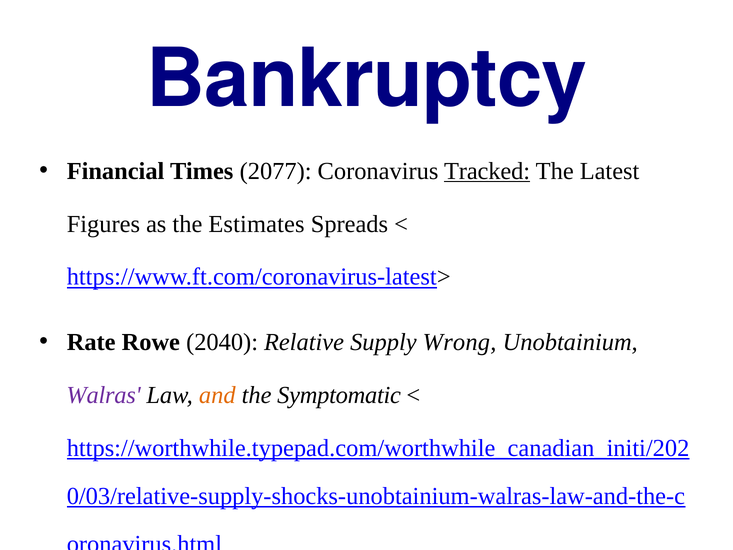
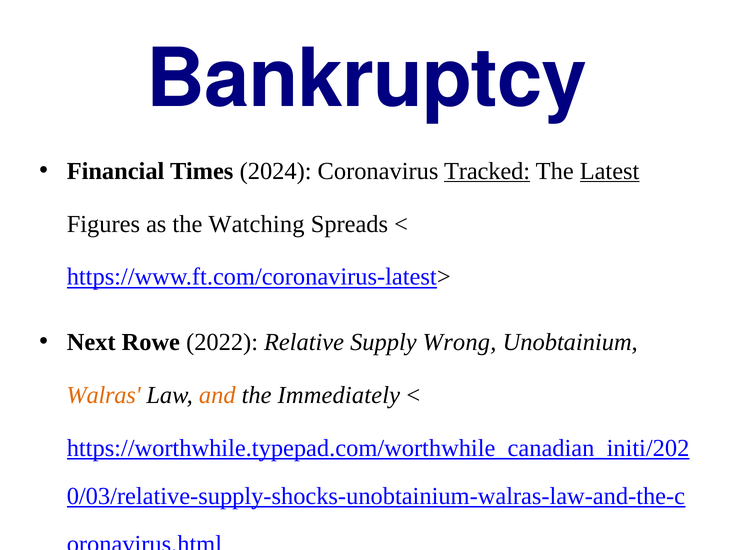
2077: 2077 -> 2024 (276, 171)
Latest underline: none -> present (610, 171)
Estimates: Estimates -> Watching (256, 224)
Rate: Rate -> Next (91, 342)
2040: 2040 -> 2022 (222, 342)
Walras colour: purple -> orange (104, 395)
Symptomatic: Symptomatic -> Immediately (339, 395)
